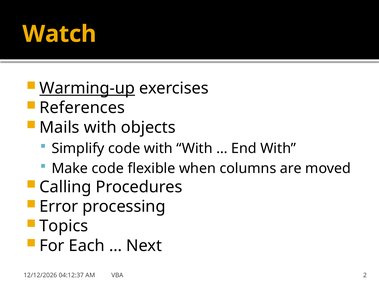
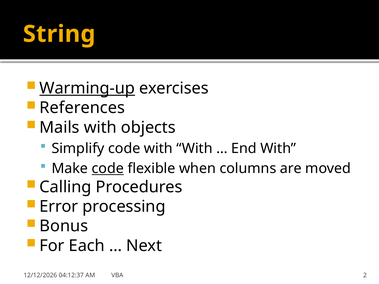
Watch: Watch -> String (59, 34)
code underline: none -> present (108, 169)
Topics: Topics -> Bonus (64, 226)
